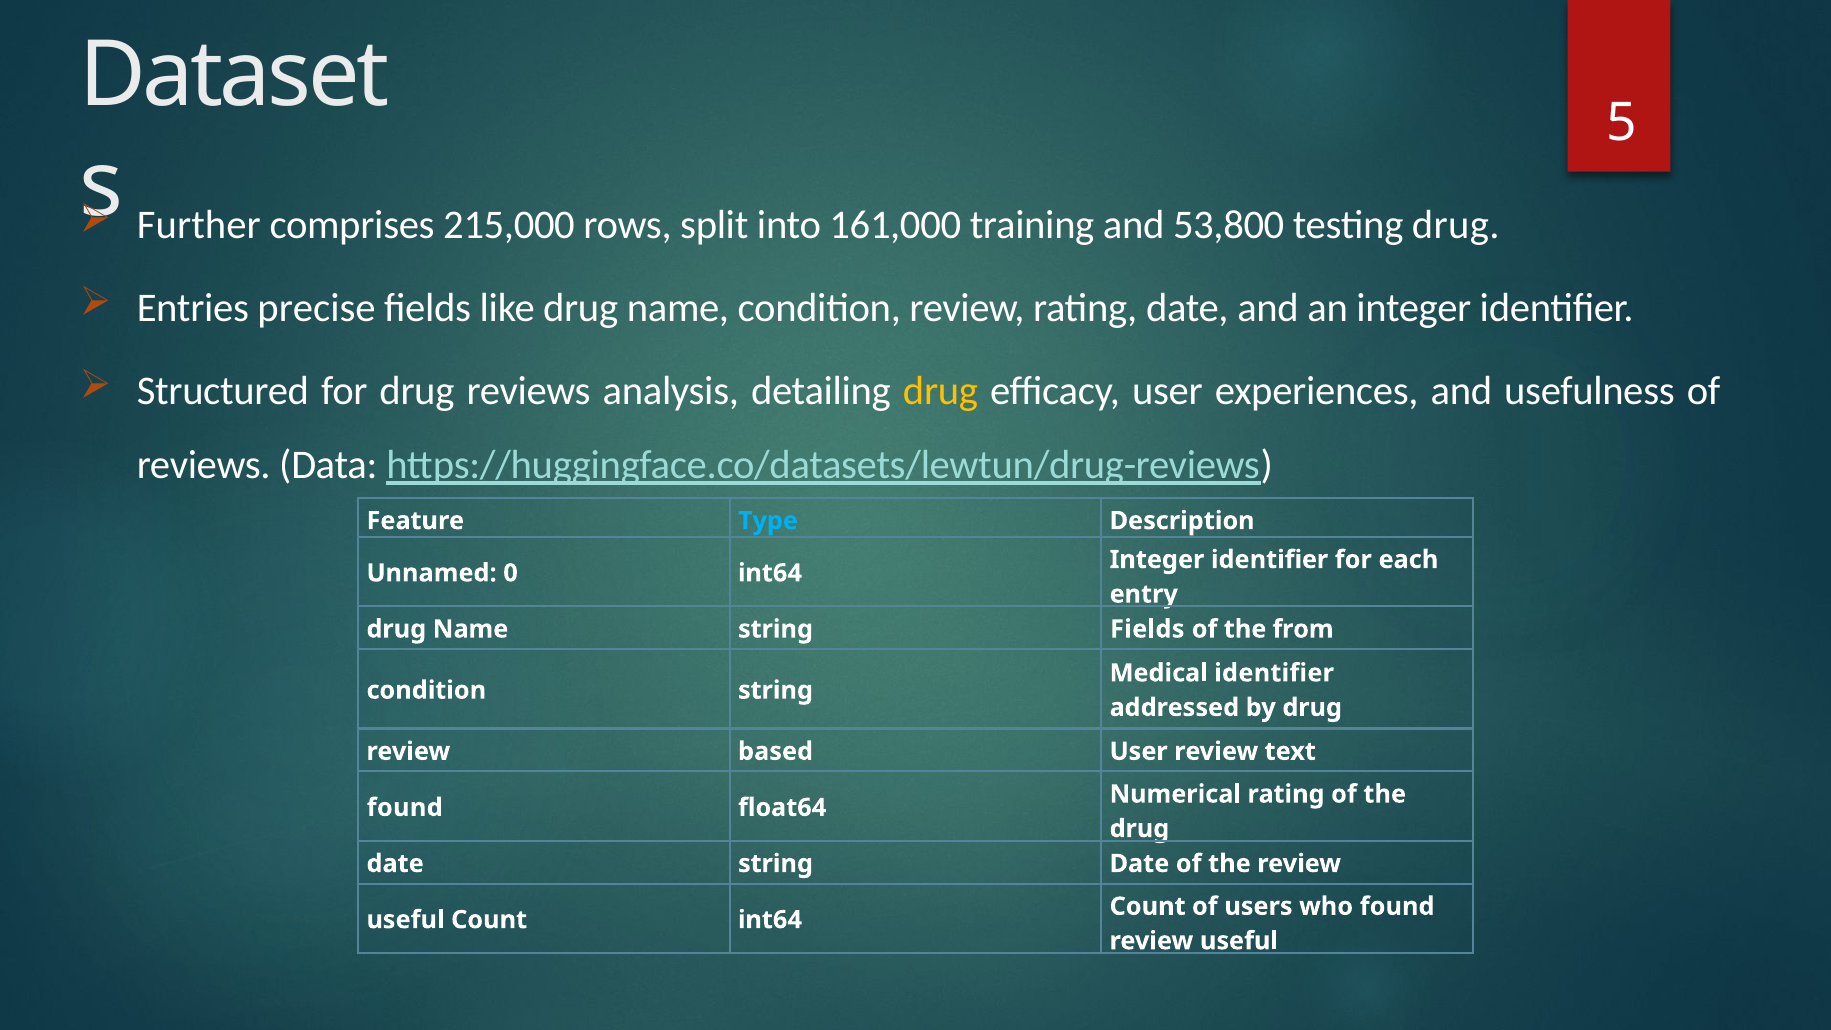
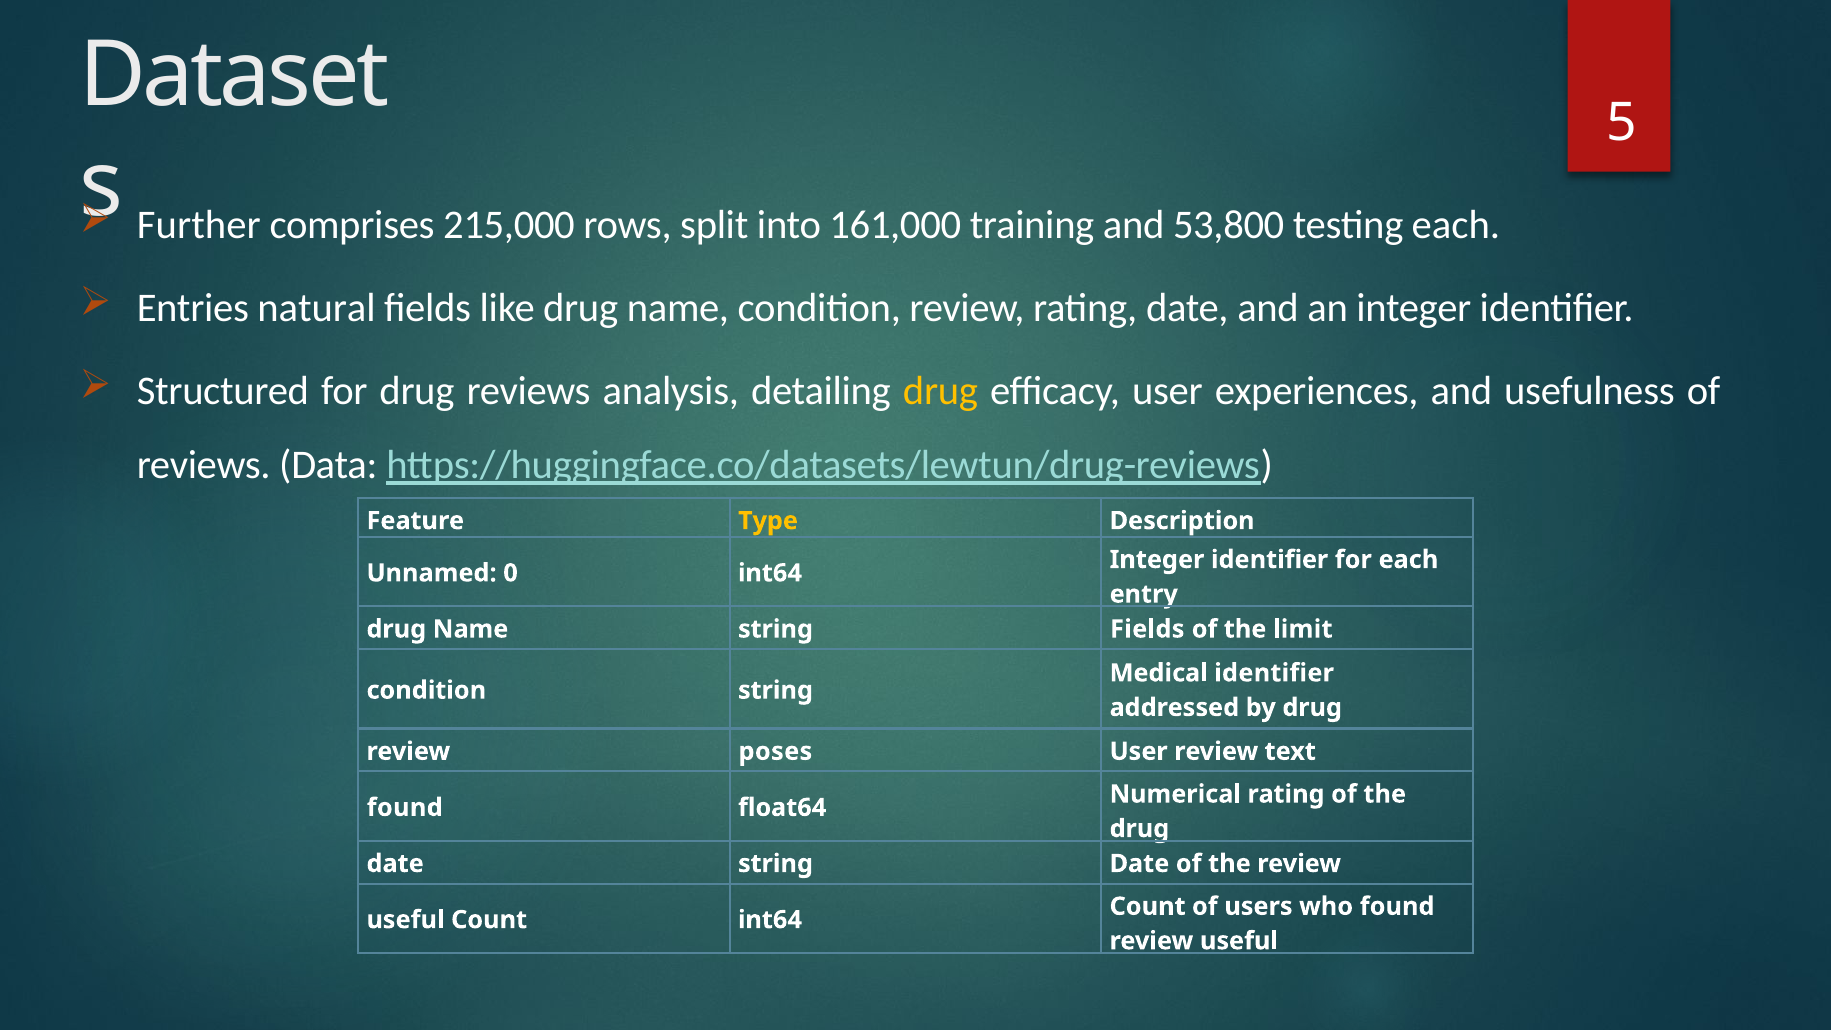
testing drug: drug -> each (1456, 225)
precise: precise -> natural (317, 308)
Type colour: light blue -> yellow (768, 521)
from: from -> limit (1303, 629)
based: based -> poses (775, 751)
